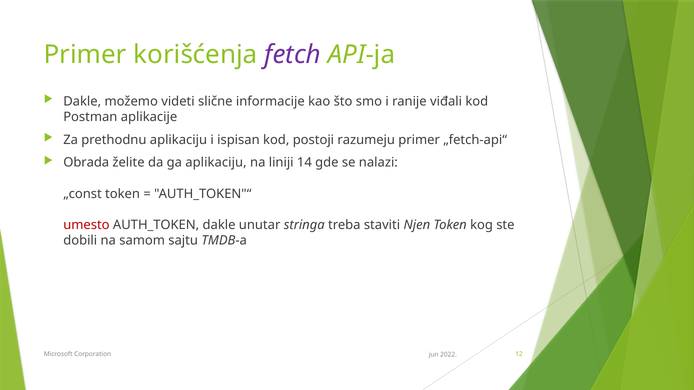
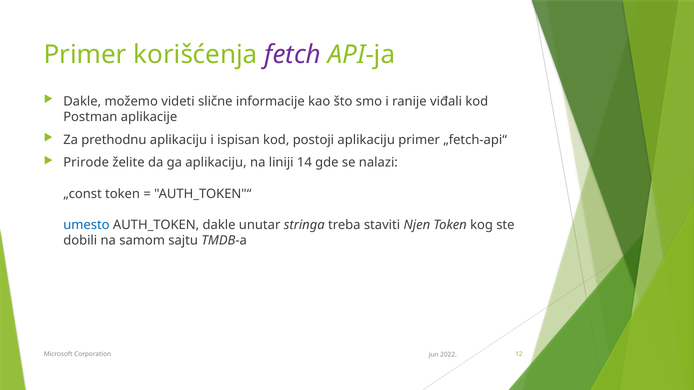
postoji razumeju: razumeju -> aplikaciju (366, 140)
Obrada: Obrada -> Prirode (86, 163)
umesto colour: red -> blue (86, 225)
